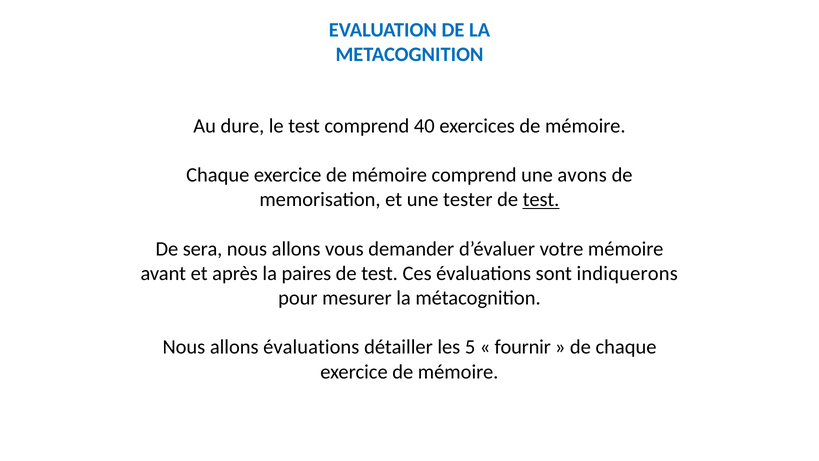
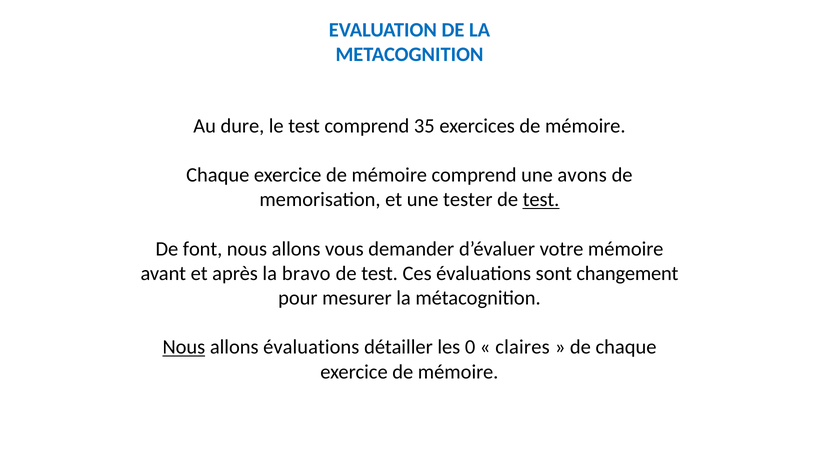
40: 40 -> 35 (424, 126)
sera: sera -> font (203, 249)
paires: paires -> bravo (306, 273)
indiquerons: indiquerons -> changement (627, 273)
Nous underline: none -> present (184, 347)
5: 5 -> 0 (470, 347)
fournir: fournir -> claires (522, 347)
